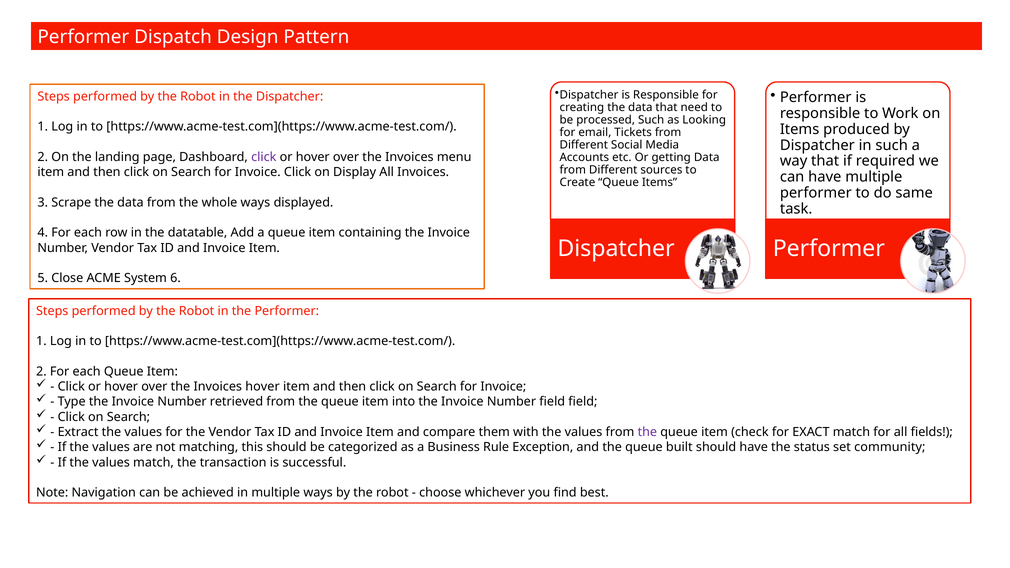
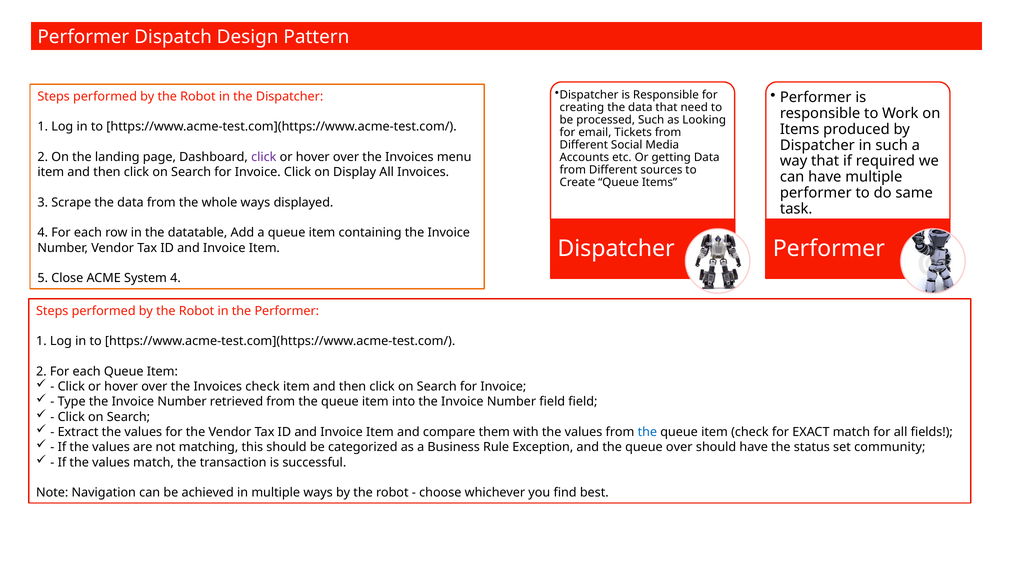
System 6: 6 -> 4 (176, 278)
Invoices hover: hover -> check (262, 387)
the colour: purple -> blue (647, 432)
queue built: built -> over (679, 447)
